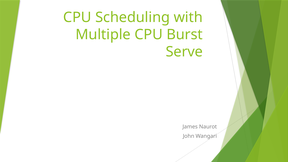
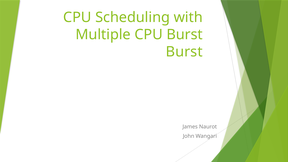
Serve: Serve -> Burst (184, 52)
